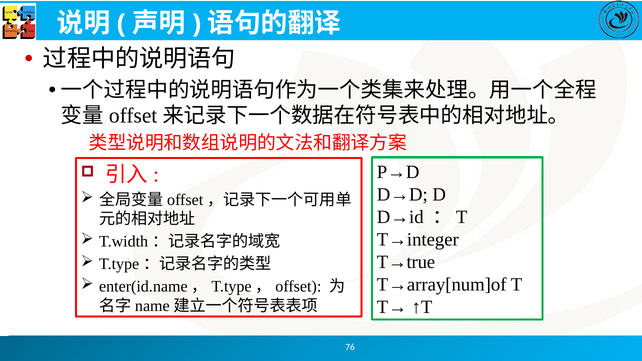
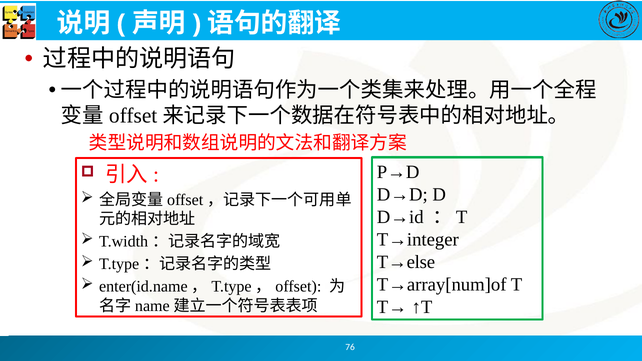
T→true: T→true -> T→else (406, 262)
